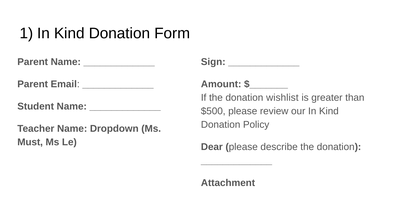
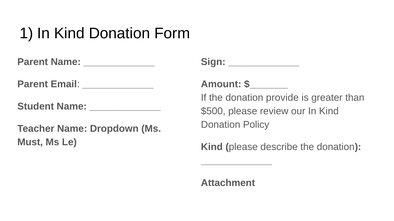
wishlist: wishlist -> provide (282, 98)
Dear: Dear -> Kind (212, 147)
